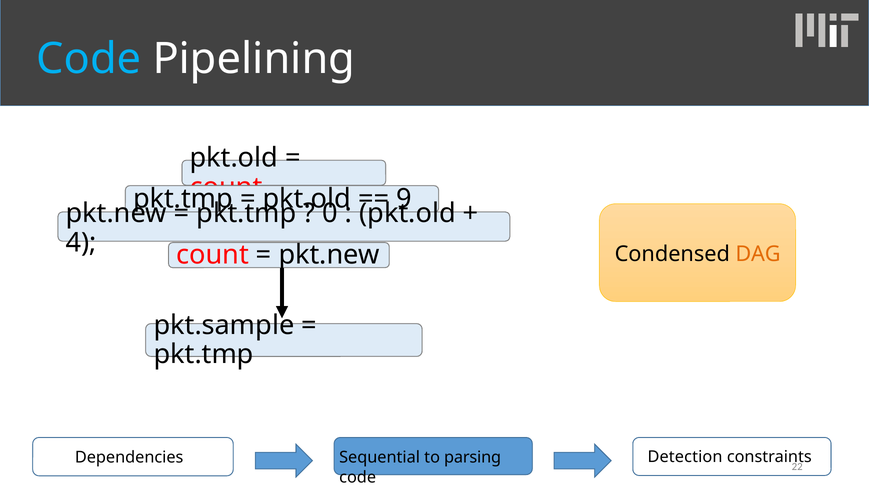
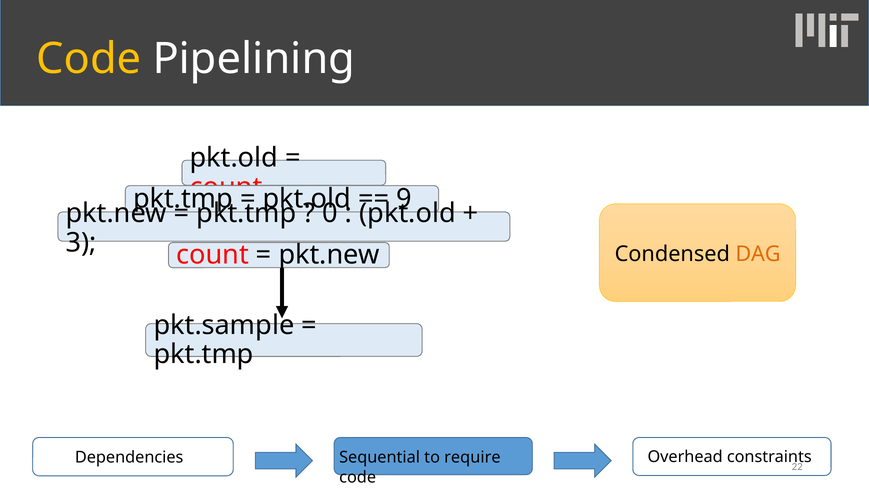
Code colour: light blue -> yellow (89, 59)
4: 4 -> 3 (81, 243)
Detection: Detection -> Overhead (685, 457)
parsing: parsing -> require (472, 457)
